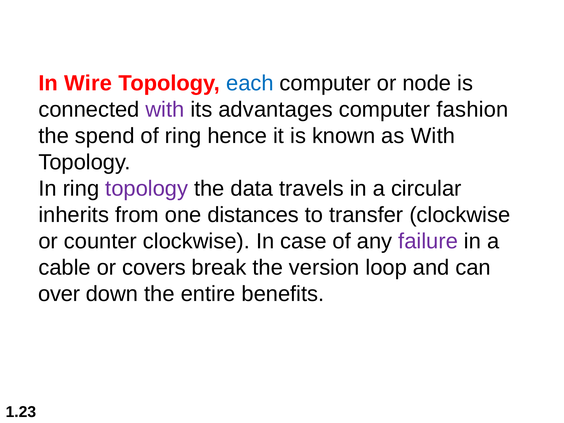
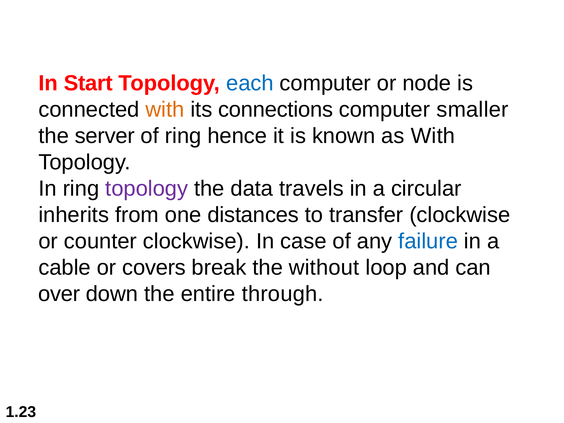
Wire: Wire -> Start (88, 83)
with colour: purple -> orange (165, 110)
advantages: advantages -> connections (276, 110)
fashion: fashion -> smaller (473, 110)
spend: spend -> server (105, 136)
failure colour: purple -> blue (428, 241)
version: version -> without (324, 268)
benefits: benefits -> through (283, 294)
